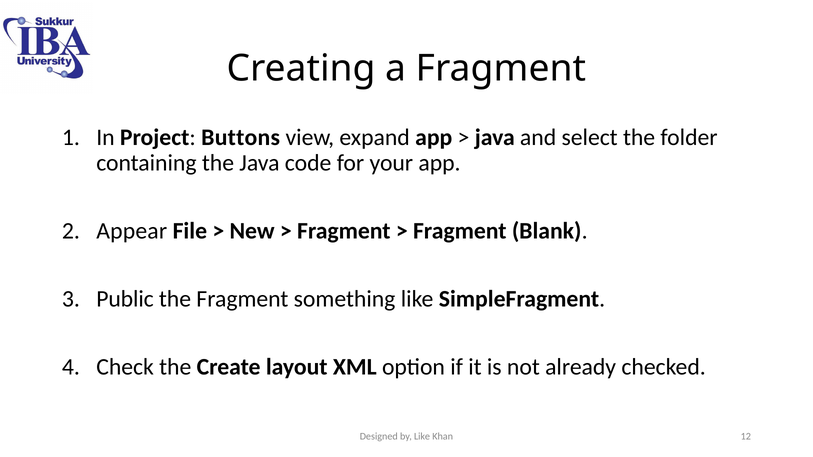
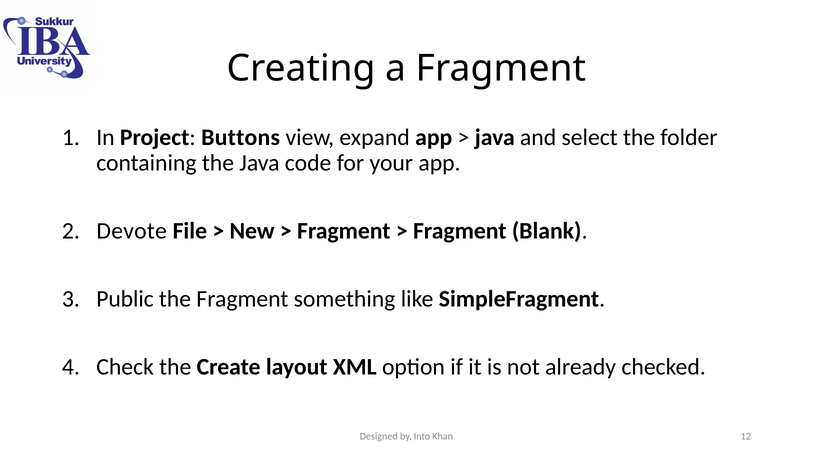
Appear: Appear -> Devote (132, 231)
by Like: Like -> Into (422, 437)
